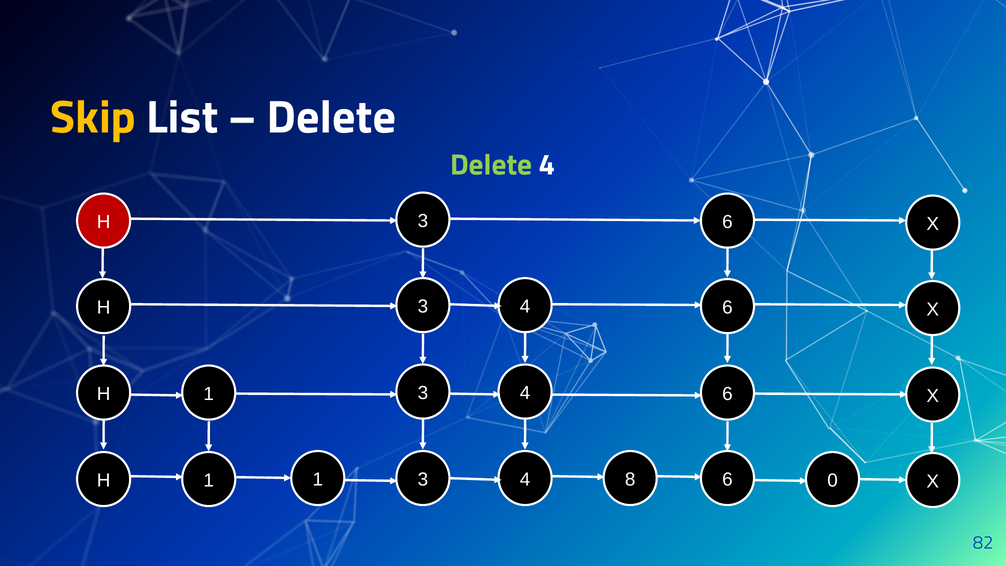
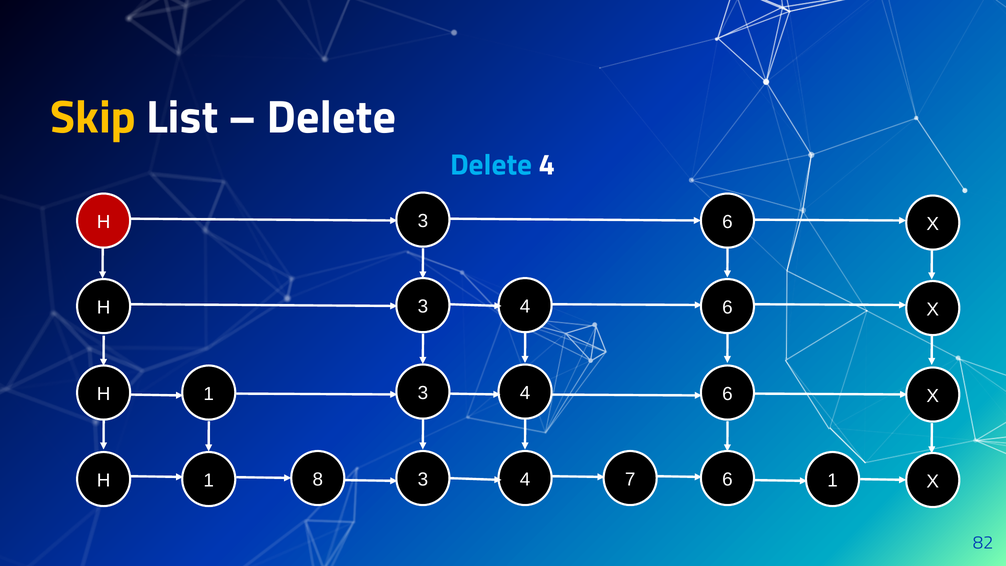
Delete colour: light green -> light blue (491, 165)
8: 8 -> 7 (630, 479)
6 0: 0 -> 1 (833, 480)
1: 1 -> 8 (318, 479)
